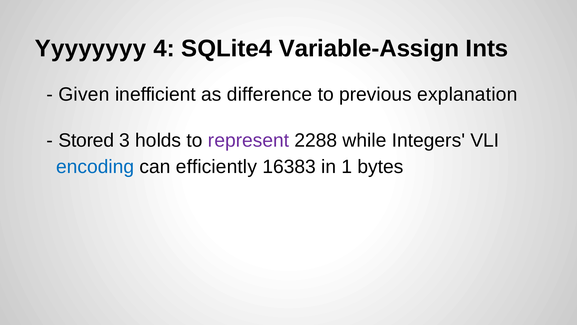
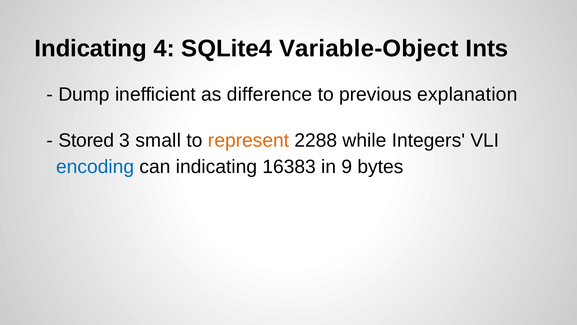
Yyyyyyyy: Yyyyyyyy -> Indicating (91, 49)
Variable-Assign: Variable-Assign -> Variable-Object (369, 49)
Given: Given -> Dump (84, 94)
holds: holds -> small (158, 140)
represent colour: purple -> orange (249, 140)
can efficiently: efficiently -> indicating (216, 167)
1: 1 -> 9 (347, 167)
